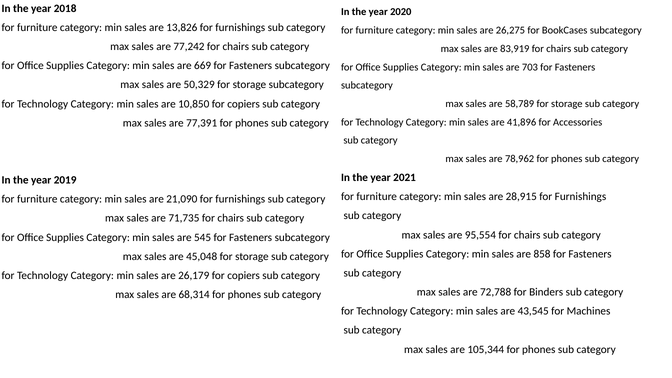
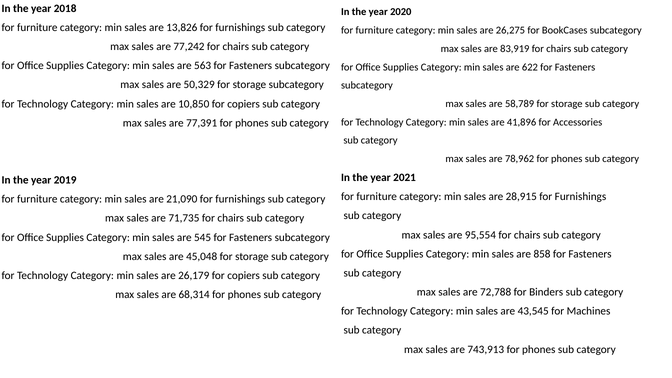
669: 669 -> 563 (203, 66)
703: 703 -> 622 (530, 67)
105,344: 105,344 -> 743,913 (486, 349)
